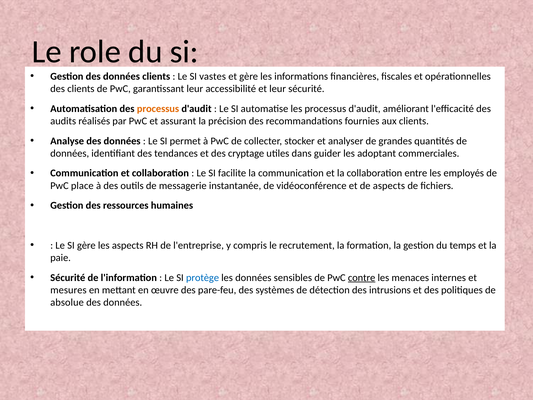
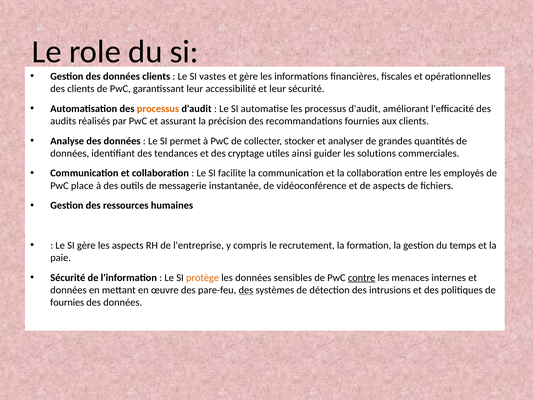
dans: dans -> ainsi (302, 153)
adoptant: adoptant -> solutions (377, 153)
protège colour: blue -> orange (203, 277)
mesures: mesures -> données (68, 290)
des underline: none -> present (246, 290)
absolue: absolue -> fournies (67, 302)
